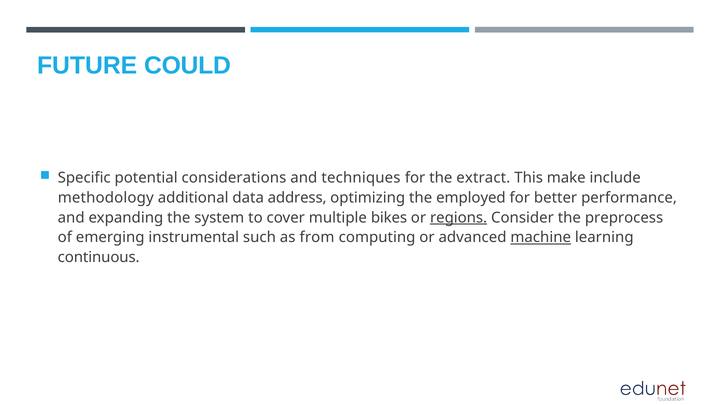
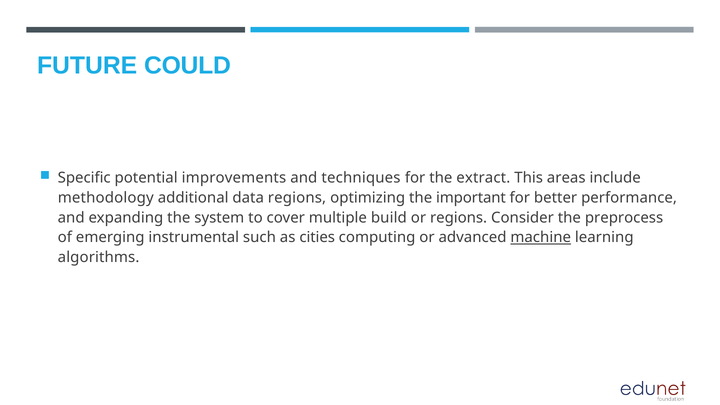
considerations: considerations -> improvements (234, 178)
make: make -> areas (566, 178)
data address: address -> regions (297, 198)
employed: employed -> important (471, 198)
bikes: bikes -> build (389, 218)
regions underline: present -> none (459, 218)
from: from -> cities (317, 237)
continuous: continuous -> algorithms (99, 257)
